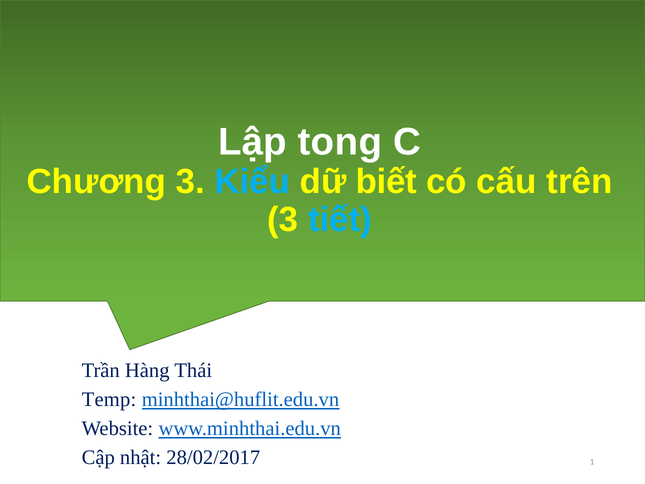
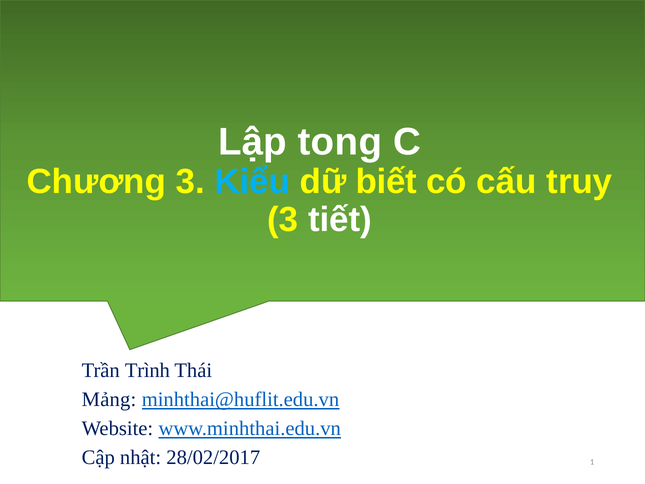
trên: trên -> truy (579, 182)
tiết colour: light blue -> white (340, 219)
Hàng: Hàng -> Trình (147, 370)
Temp: Temp -> Mảng (109, 399)
